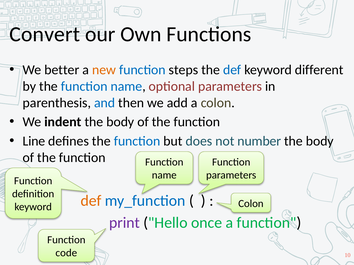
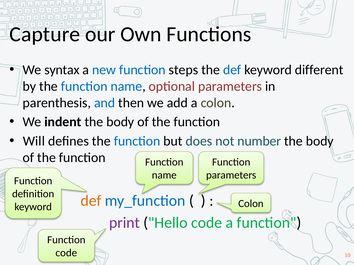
Convert: Convert -> Capture (45, 34)
better: better -> syntax (62, 70)
new colour: orange -> blue (104, 70)
Line: Line -> Will (34, 141)
Hello once: once -> code (207, 223)
